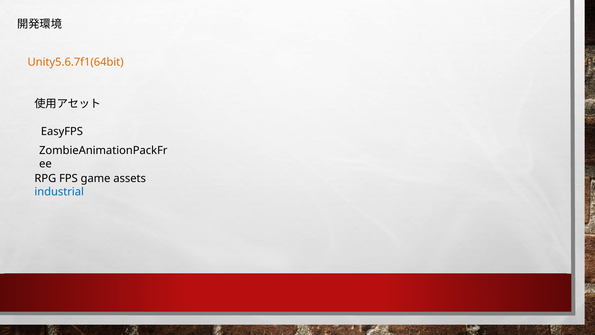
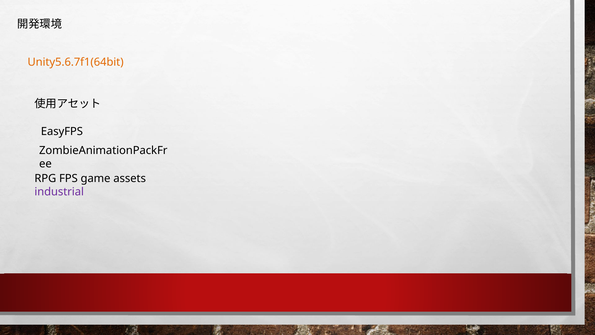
industrial colour: blue -> purple (59, 192)
